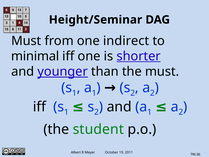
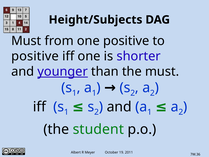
Height/Seminar: Height/Seminar -> Height/Subjects (96, 20)
one indirect: indirect -> positive (126, 41)
minimal: minimal -> positive (35, 56)
shorter underline: present -> none (139, 56)
